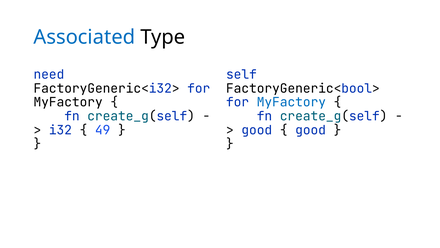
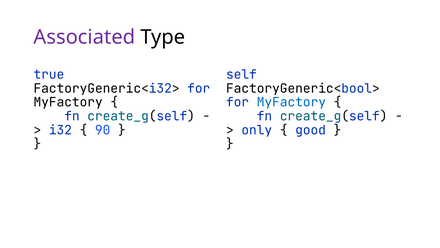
Associated colour: blue -> purple (84, 37)
need: need -> true (49, 74)
49: 49 -> 90 (103, 130)
good: good -> only (257, 130)
